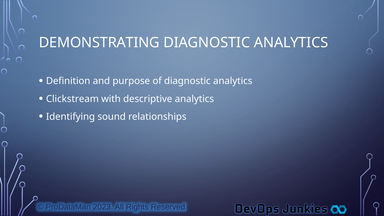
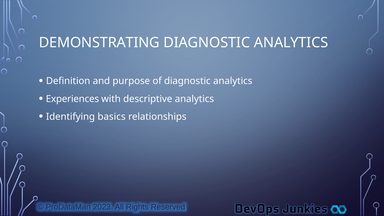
Clickstream: Clickstream -> Experiences (72, 99)
sound: sound -> basics (112, 117)
